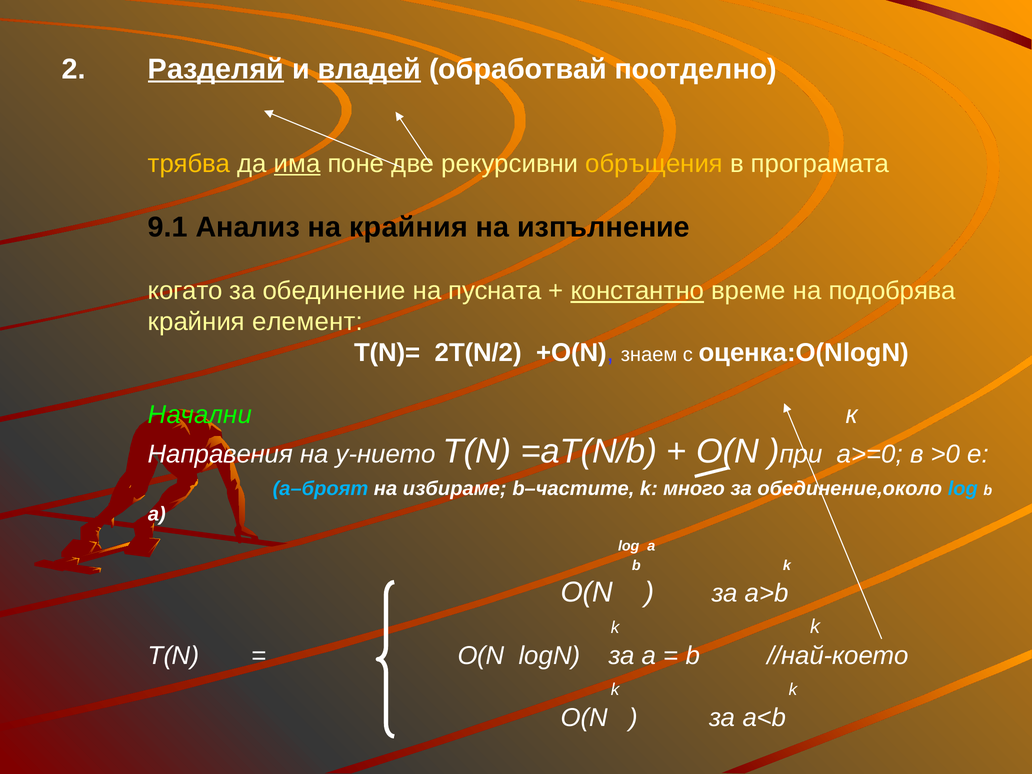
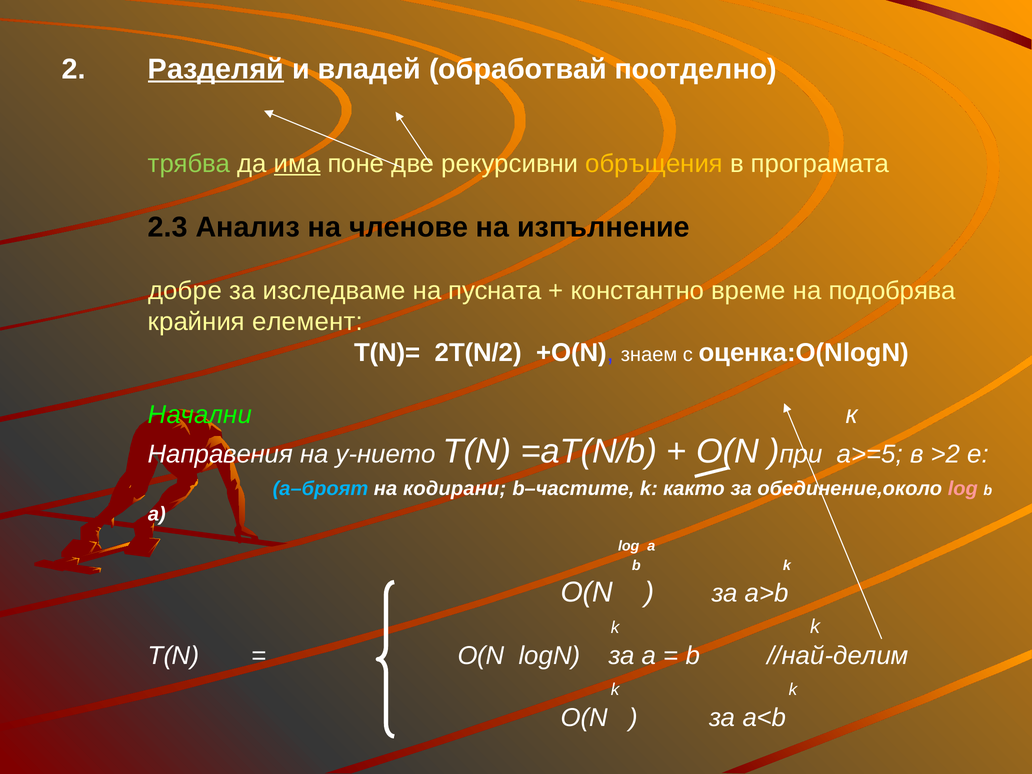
владей underline: present -> none (369, 69)
трябва colour: yellow -> light green (189, 164)
9.1: 9.1 -> 2.3 (168, 227)
на крайния: крайния -> членове (409, 227)
когато: когато -> добре (185, 291)
обединение: обединение -> изследваме (334, 291)
константно underline: present -> none (637, 291)
а>=0: а>=0 -> а>=5 (870, 454)
>0: >0 -> >2 (945, 454)
избираме: избираме -> кодирани (455, 489)
много: много -> както (694, 489)
log colour: light blue -> pink (963, 489)
//най-което: //най-което -> //най-делим (838, 656)
